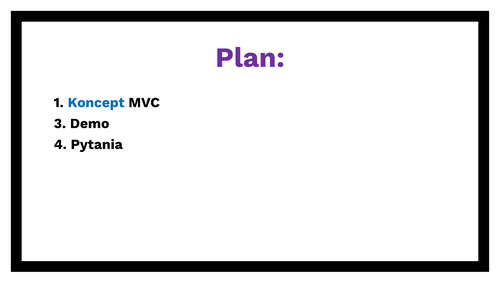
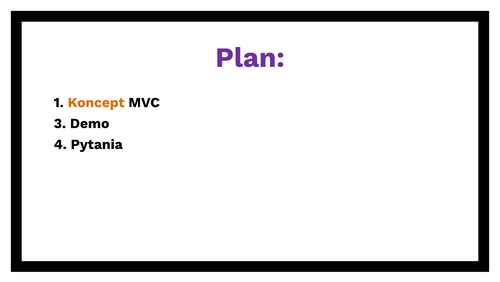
Koncept colour: blue -> orange (96, 102)
